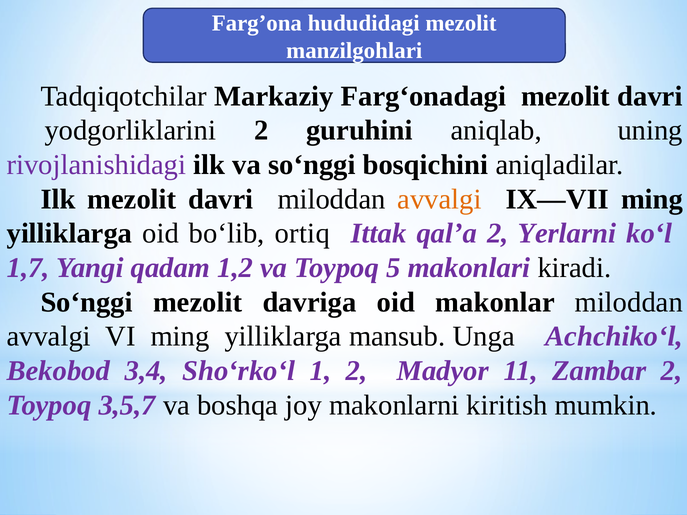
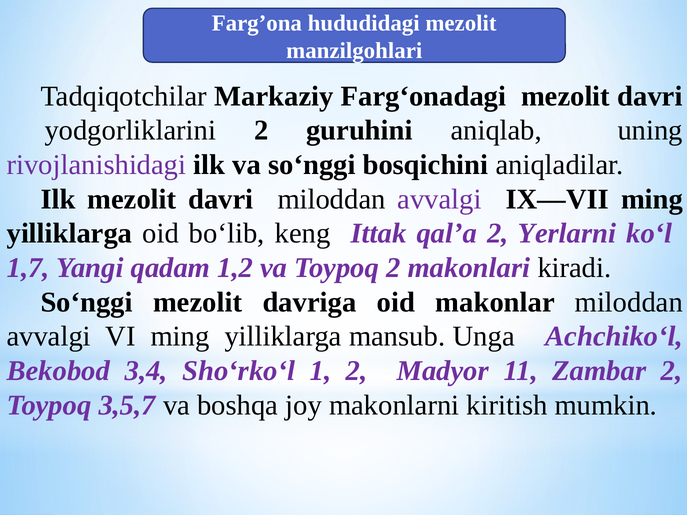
avvalgi colour: orange -> purple (440, 199)
ortiq: ortiq -> keng (303, 234)
Toypoq 5: 5 -> 2 (393, 268)
